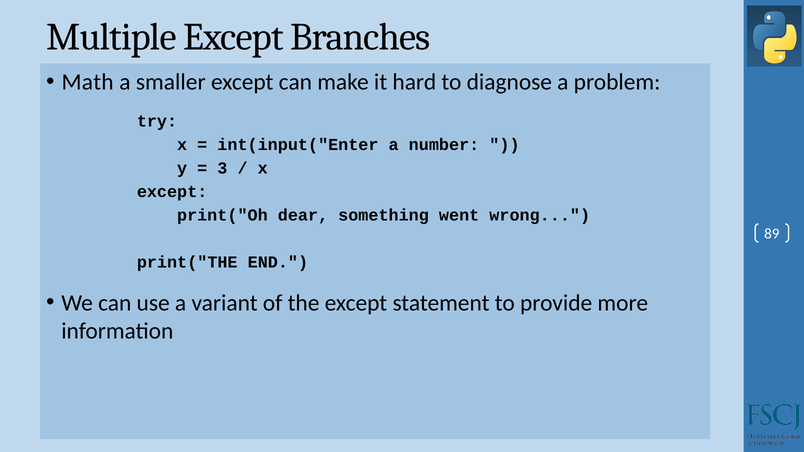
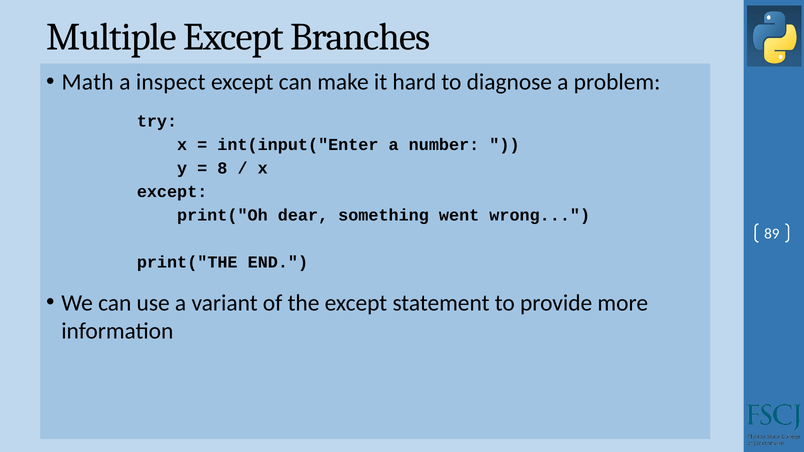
smaller: smaller -> inspect (171, 82)
3: 3 -> 8 (222, 168)
